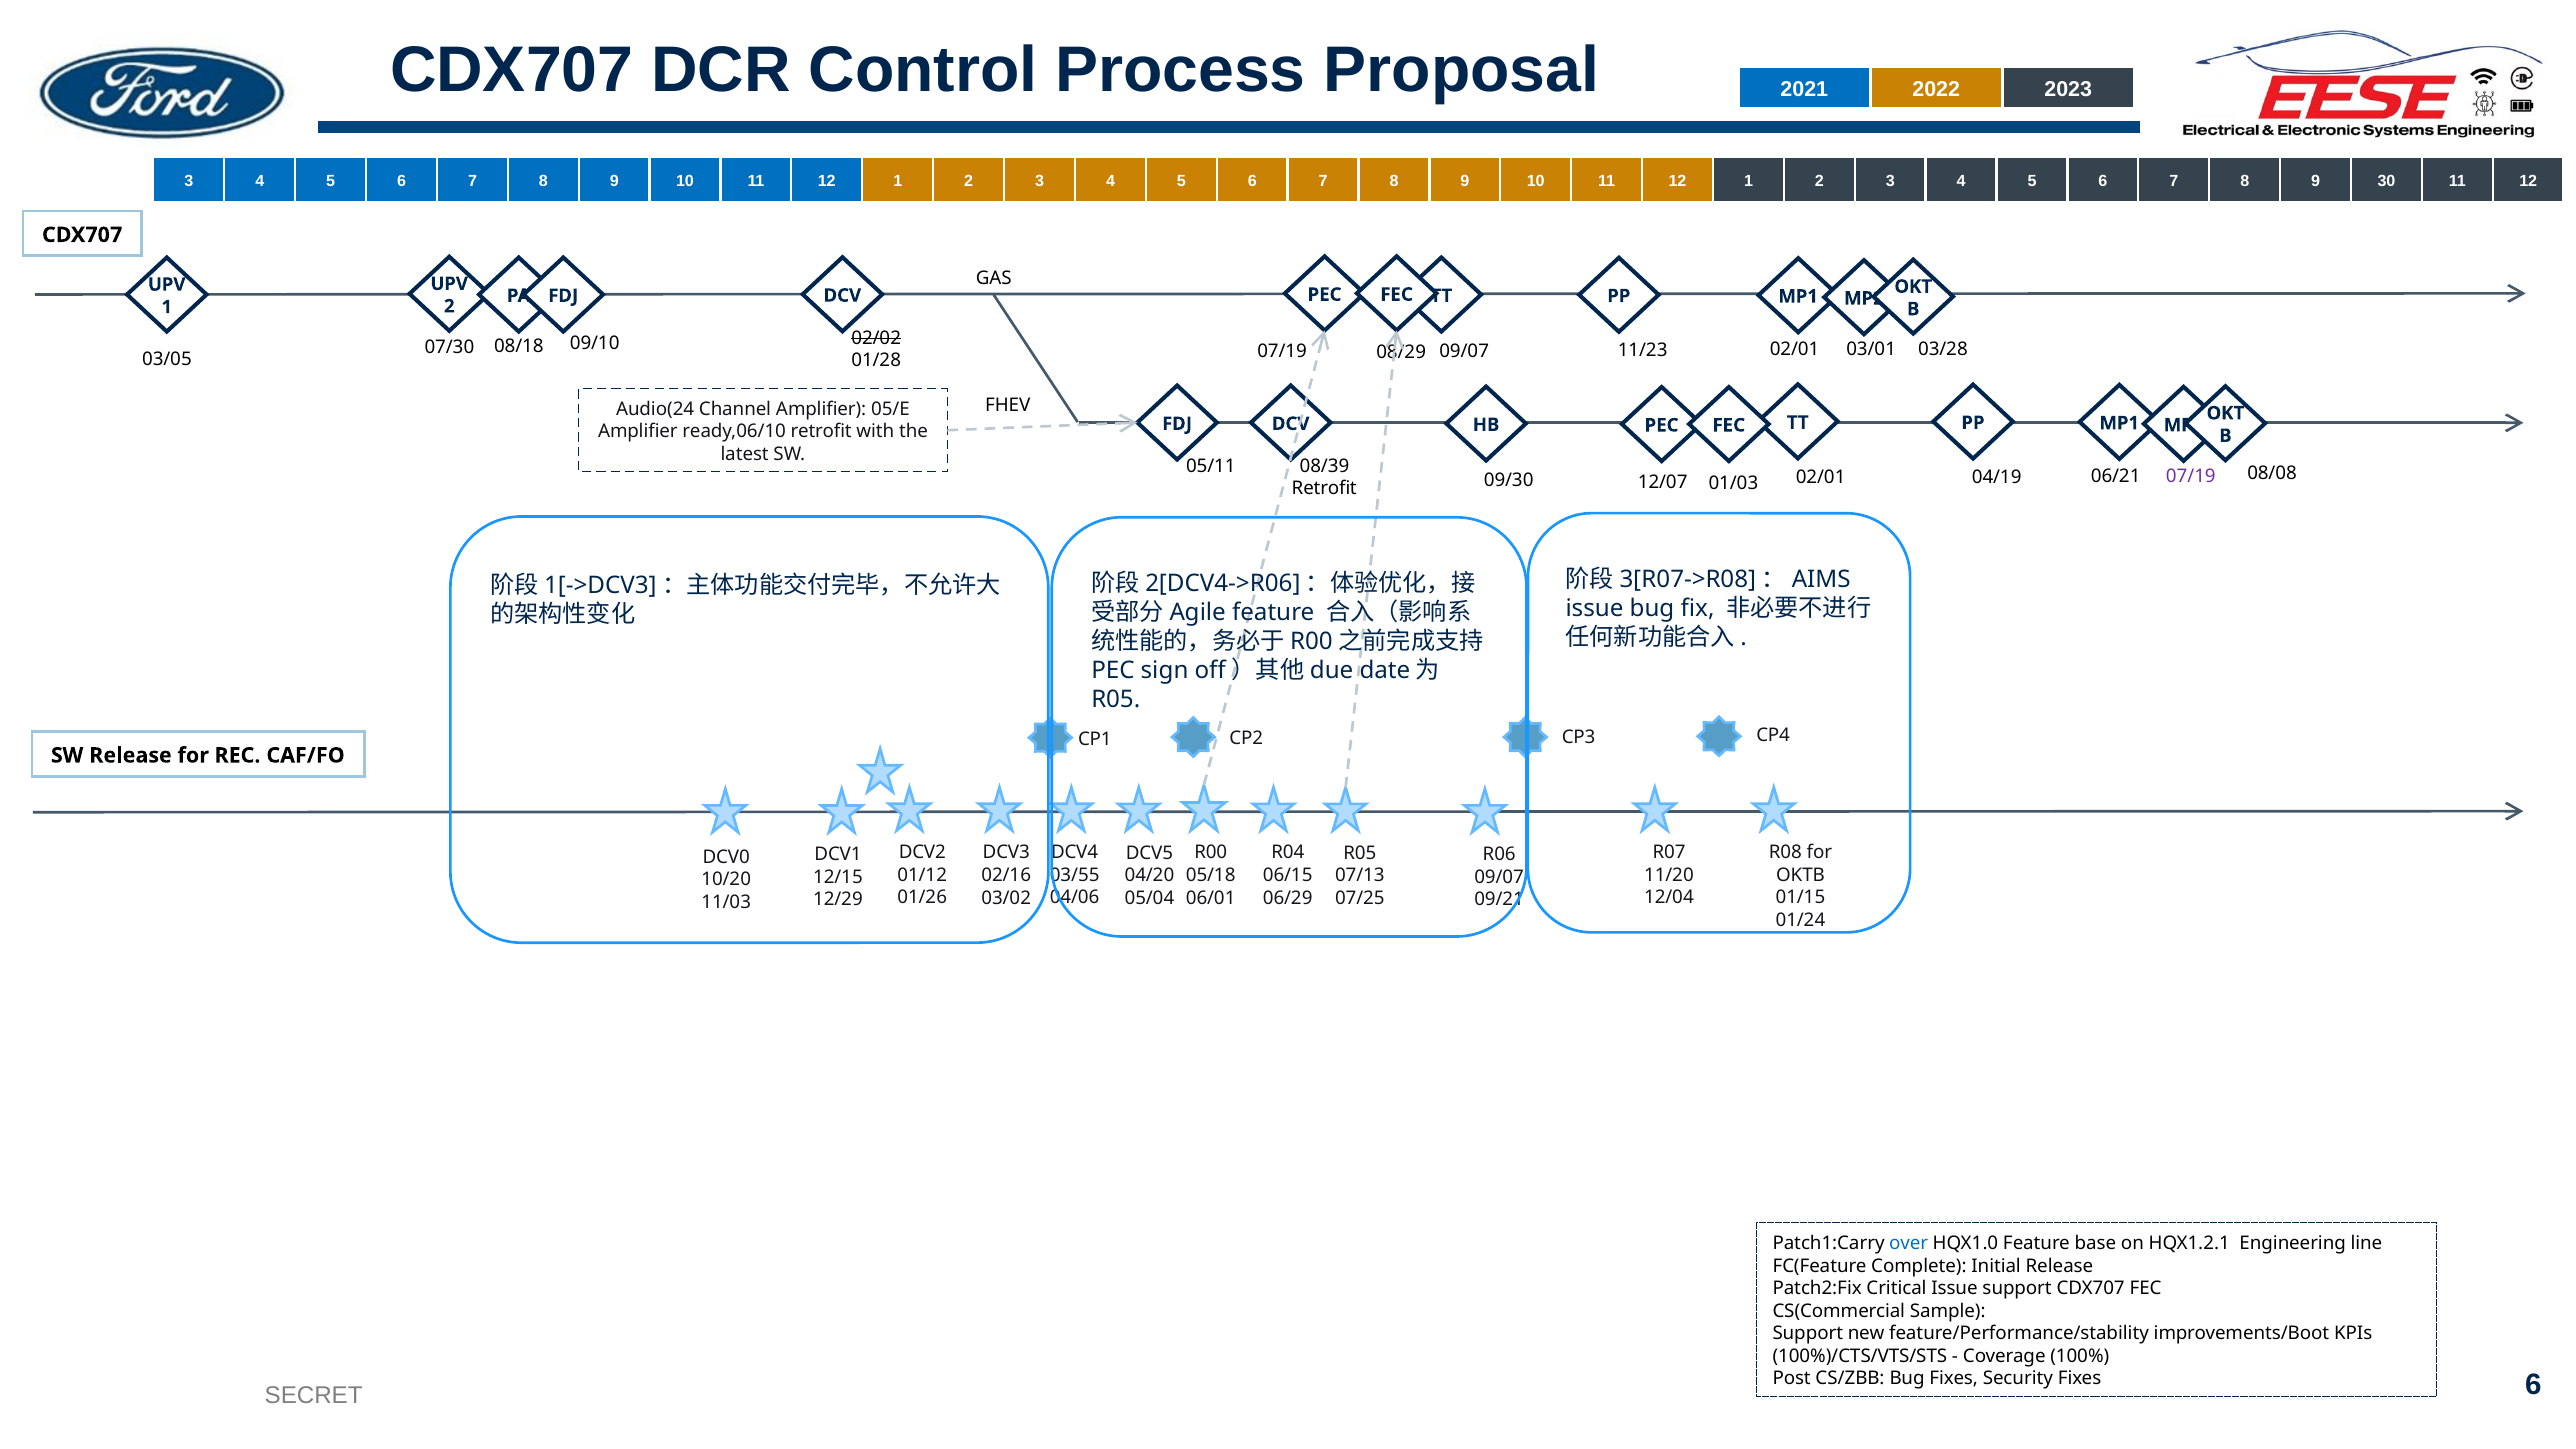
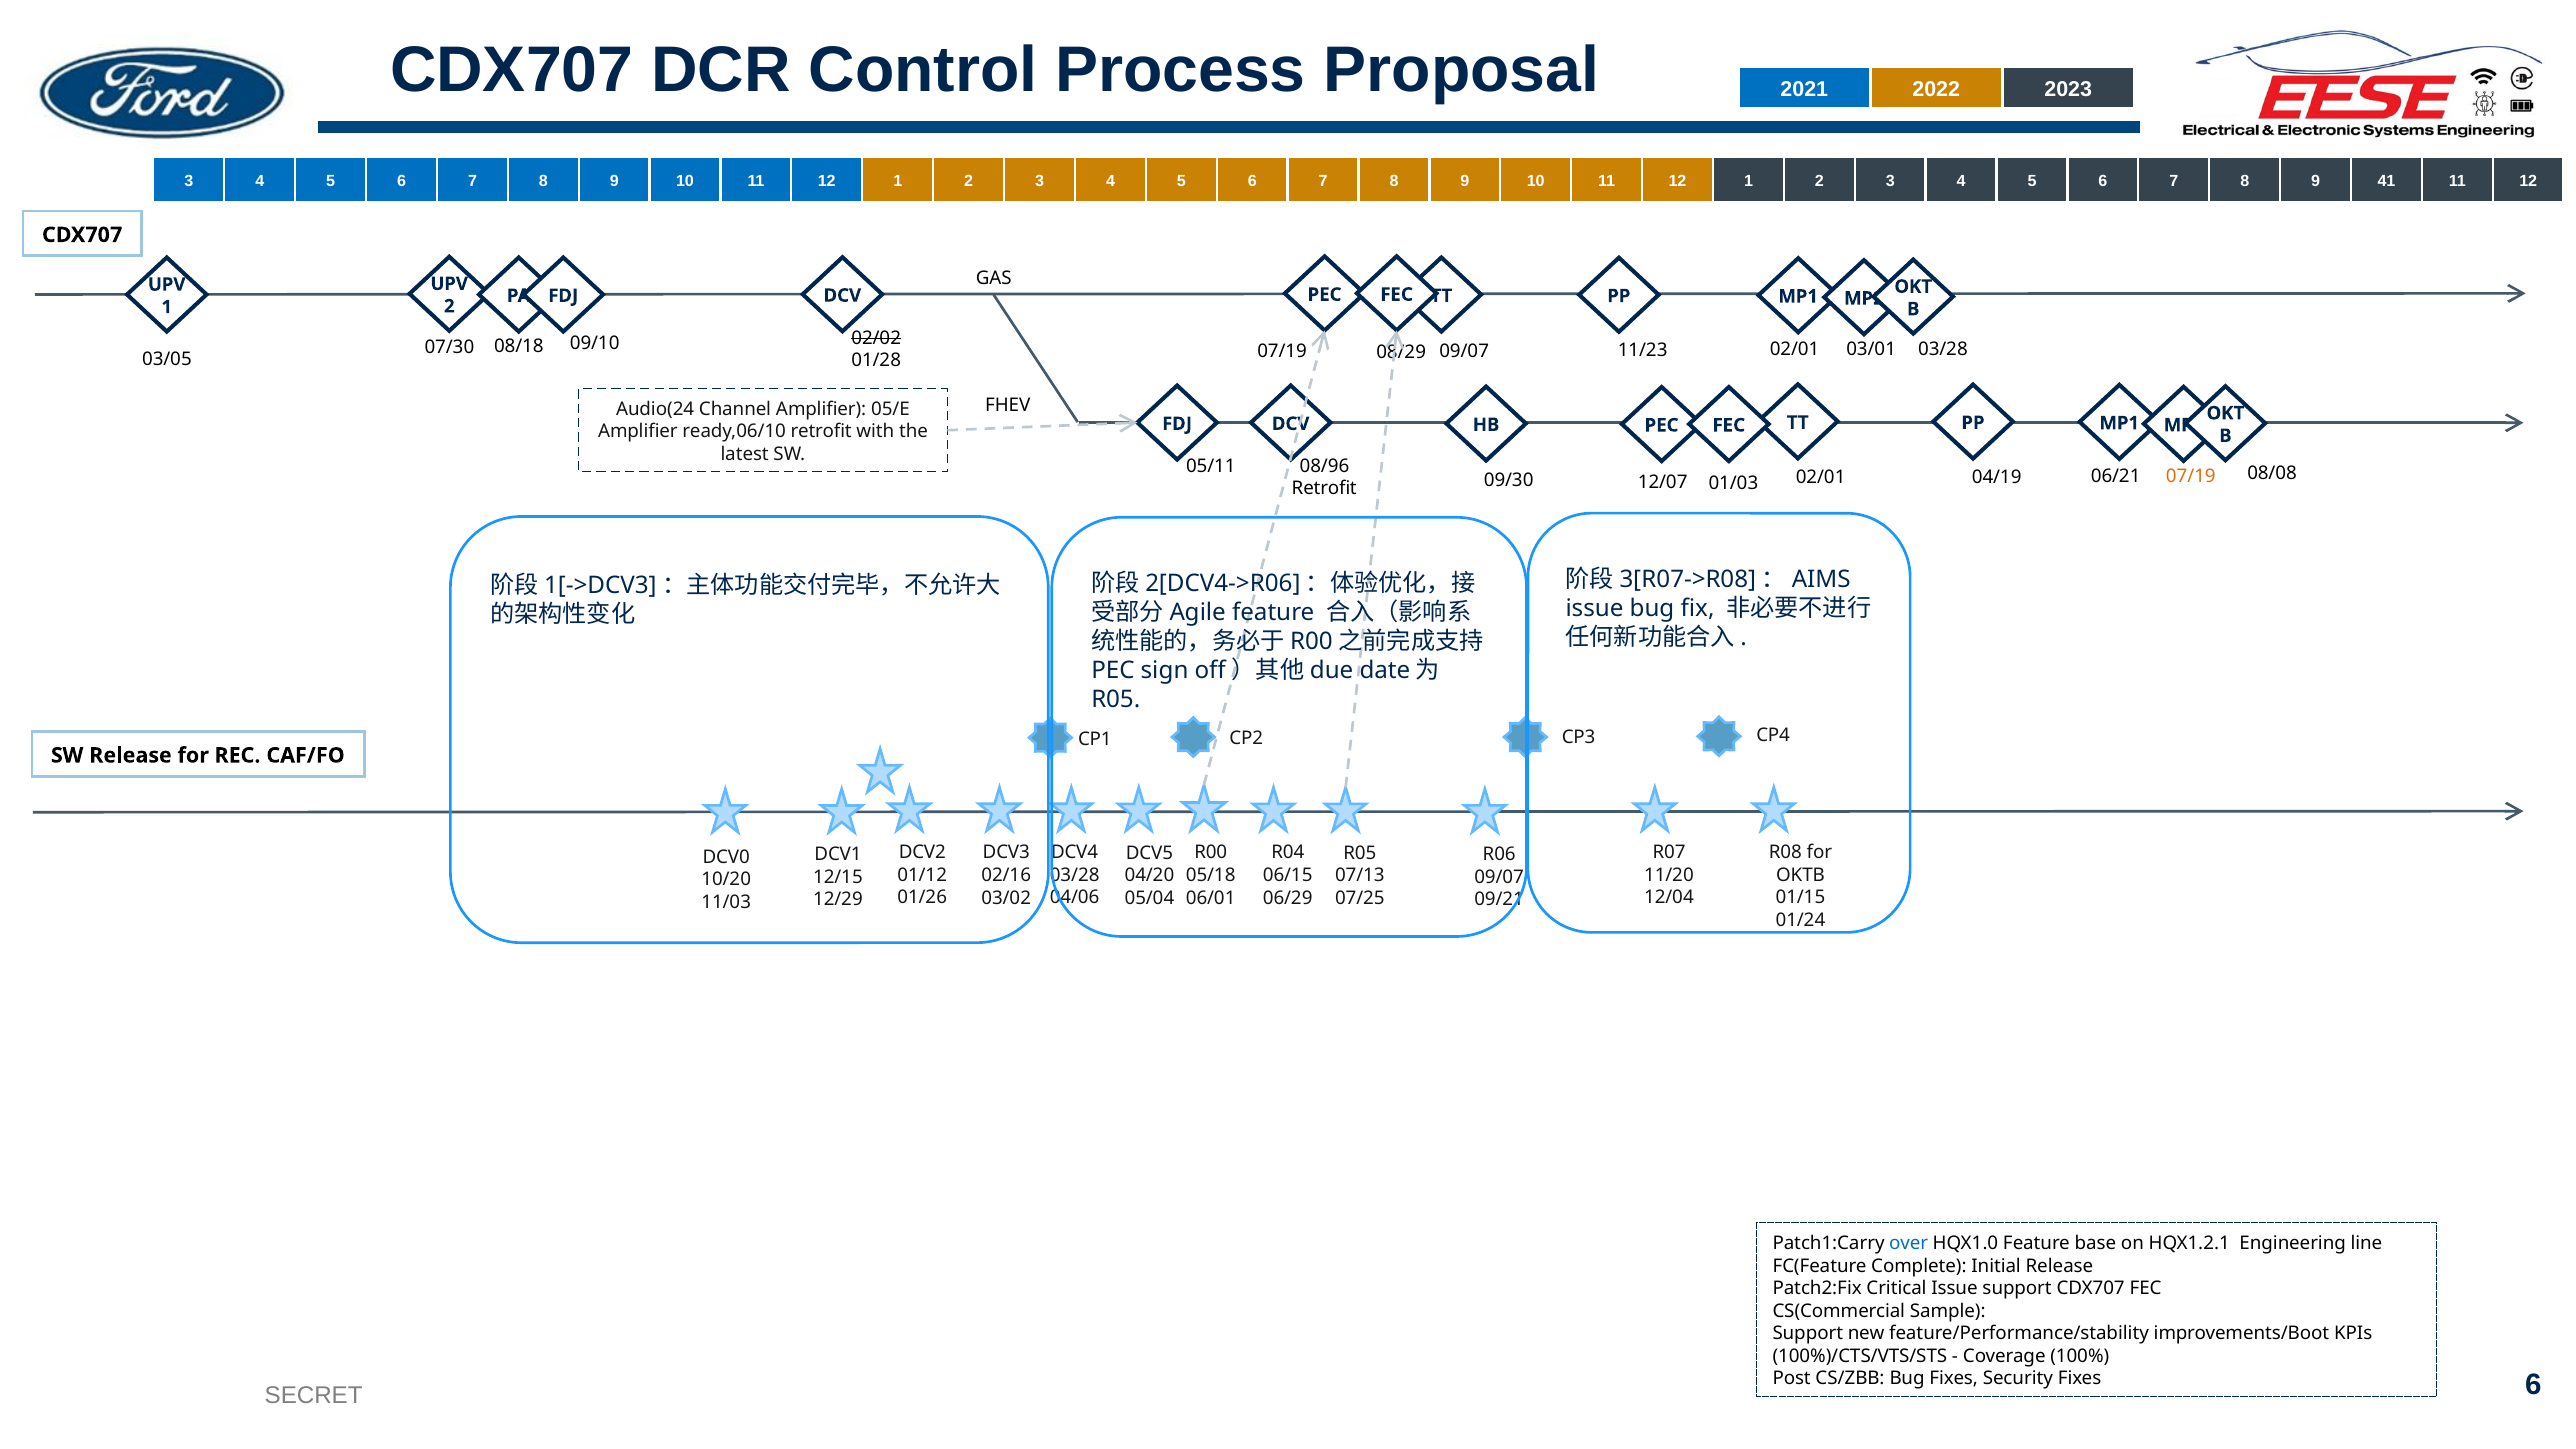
30: 30 -> 41 (2386, 181)
08/39: 08/39 -> 08/96 (1324, 466)
07/19 colour: purple -> orange (2191, 476)
03/55: 03/55 -> 03/28 (1075, 875)
